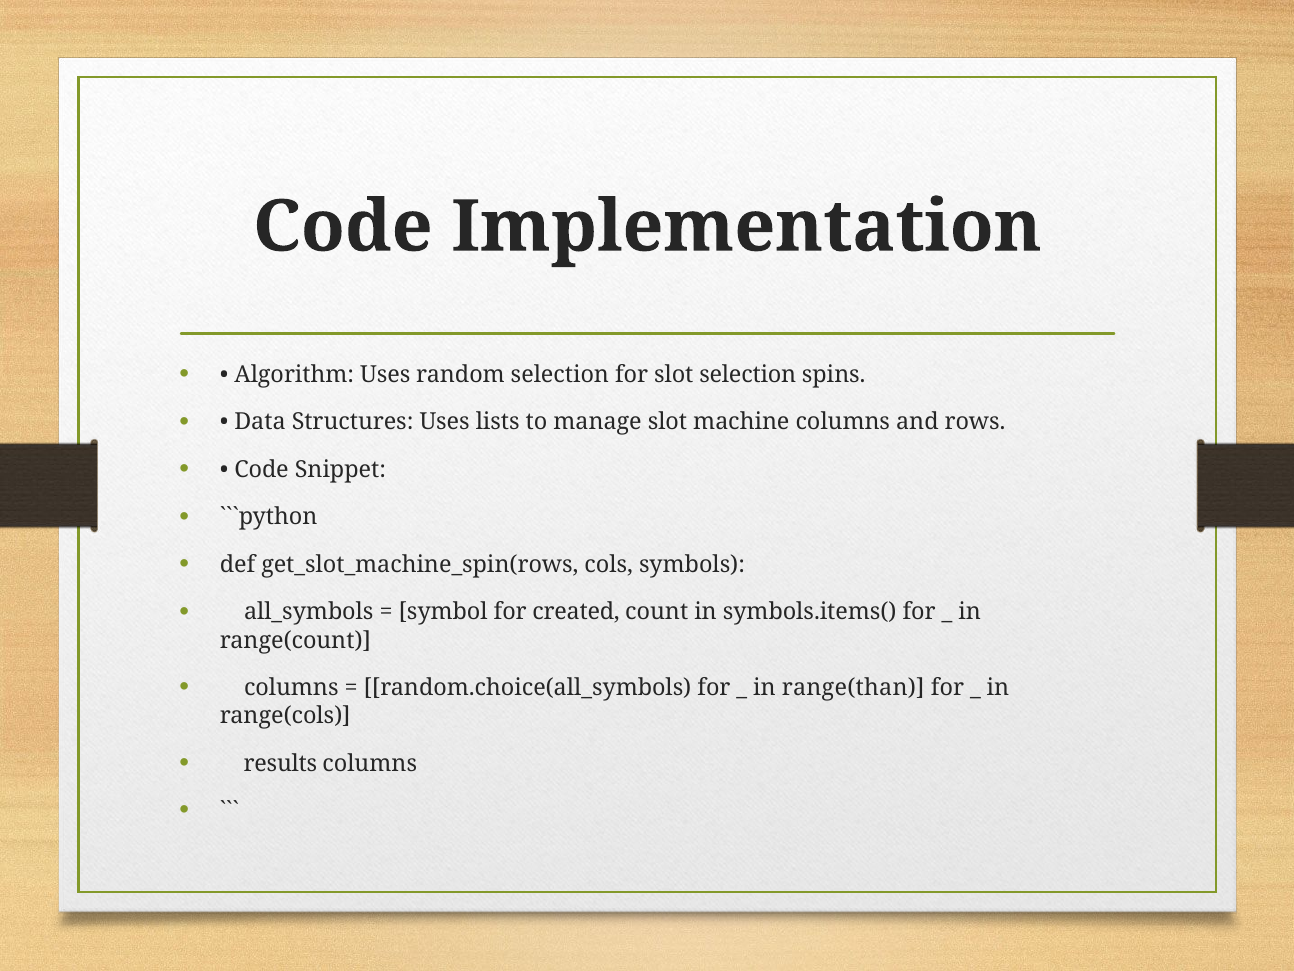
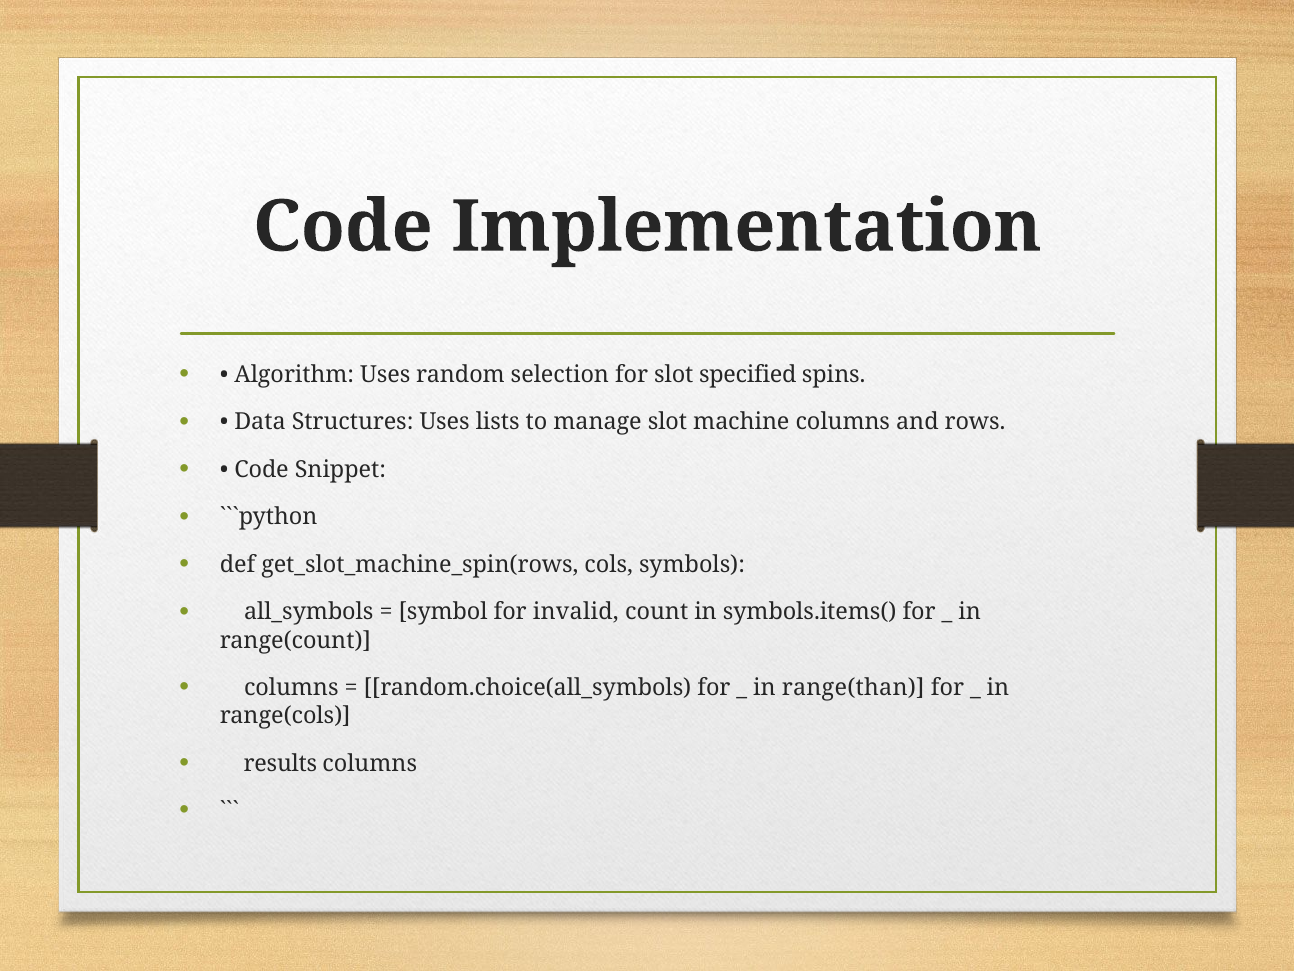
slot selection: selection -> specified (748, 375)
created: created -> invalid (576, 612)
